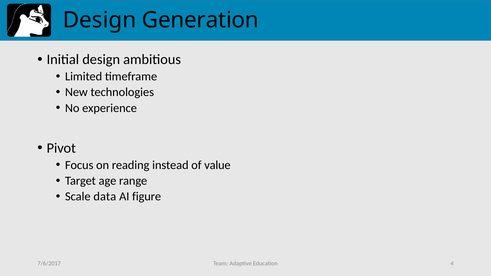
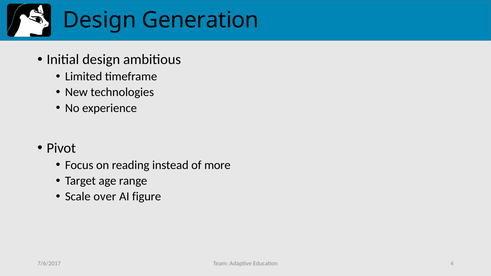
value: value -> more (217, 165)
data: data -> over (105, 197)
